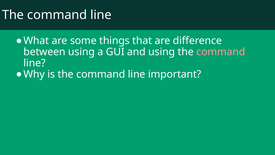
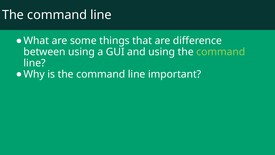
command colour: pink -> light green (221, 52)
